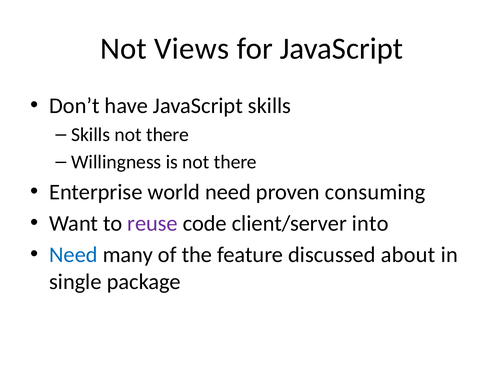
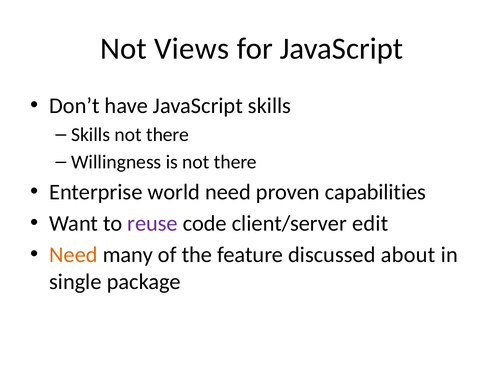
consuming: consuming -> capabilities (375, 192)
into: into -> edit (370, 223)
Need colour: blue -> orange (73, 255)
